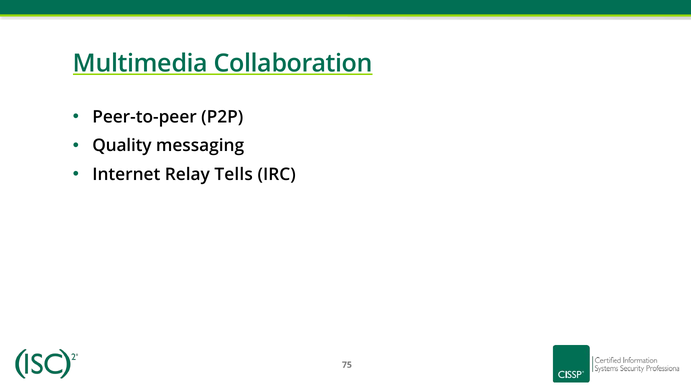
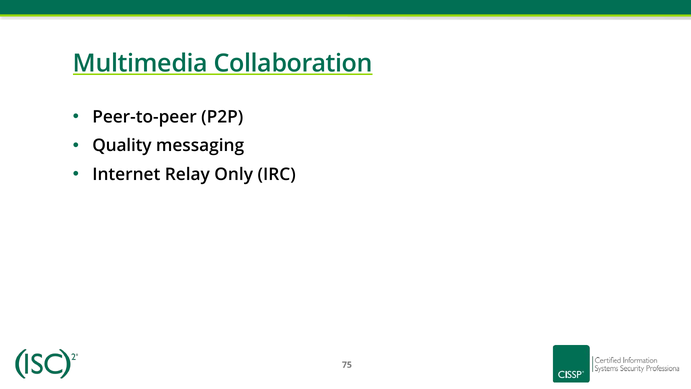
Tells: Tells -> Only (234, 174)
